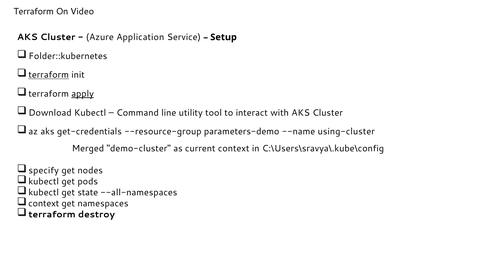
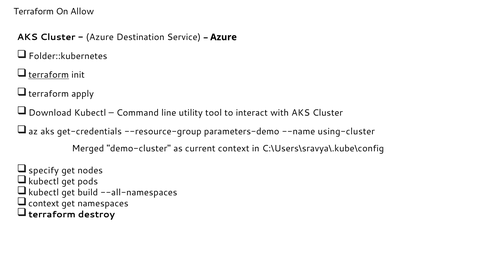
Video: Video -> Allow (82, 11)
Application: Application -> Destination (140, 37)
Setup: Setup -> Azure (224, 37)
apply underline: present -> none (83, 94)
state: state -> build (88, 192)
